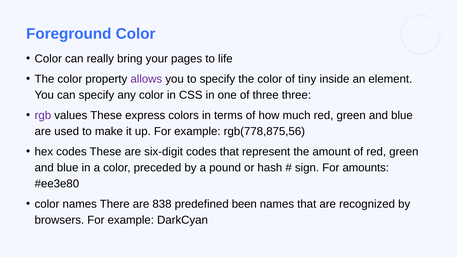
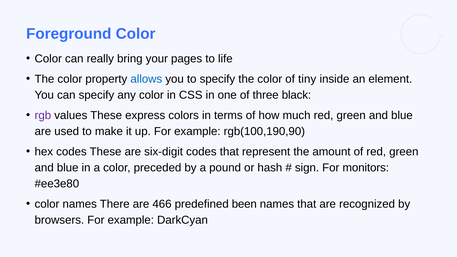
allows colour: purple -> blue (146, 79)
three three: three -> black (296, 95)
rgb(778,875,56: rgb(778,875,56 -> rgb(100,190,90 (264, 131)
amounts: amounts -> monitors (366, 168)
838: 838 -> 466 (162, 204)
